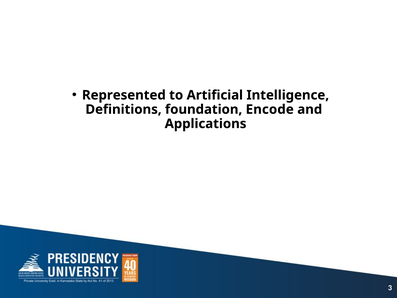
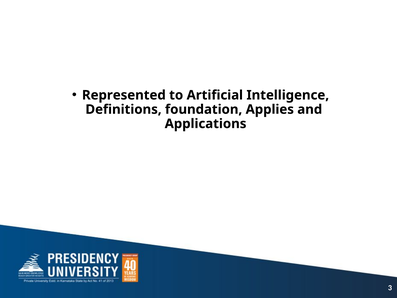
Encode: Encode -> Applies (270, 109)
